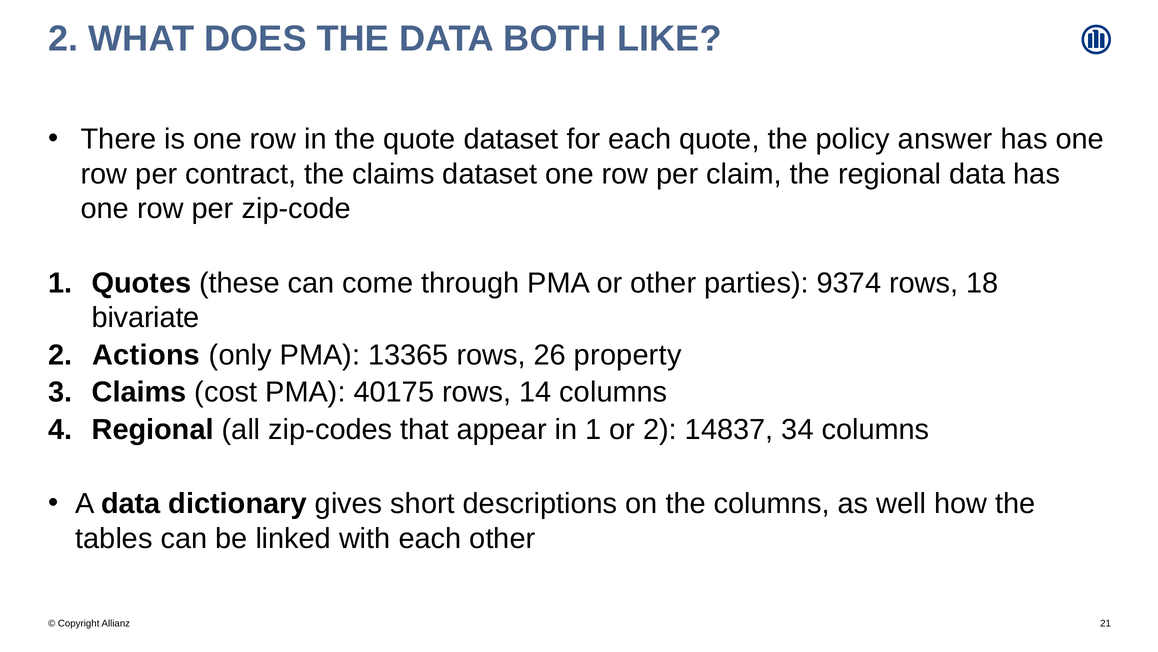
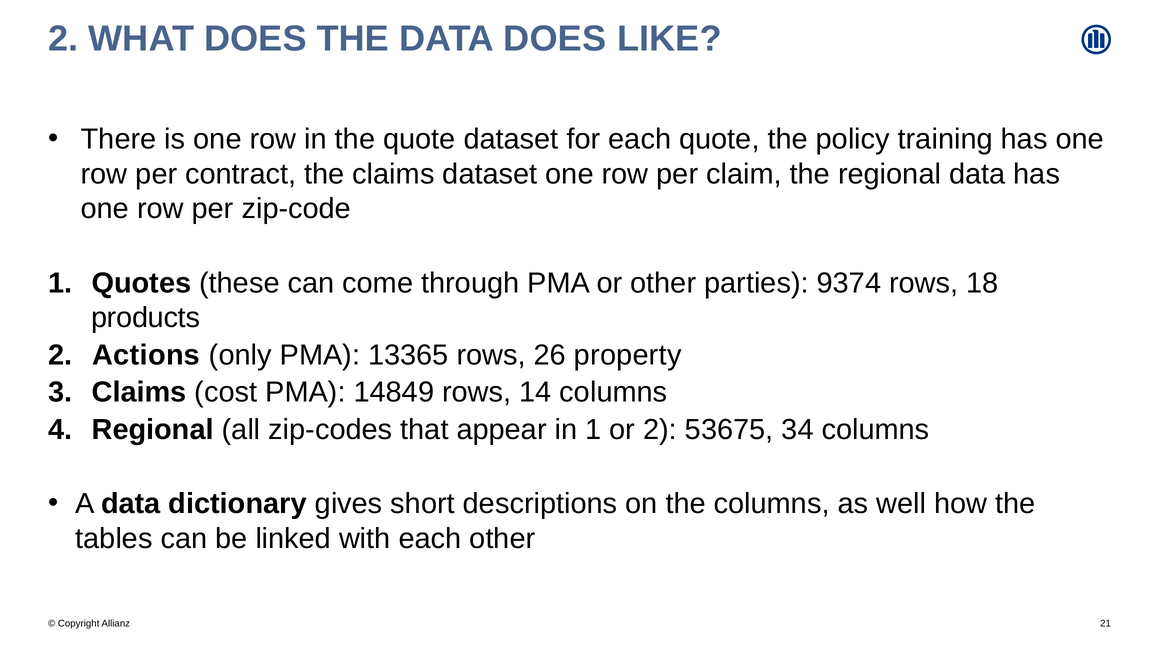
DATA BOTH: BOTH -> DOES (555, 39)
answer: answer -> training (945, 139)
bivariate: bivariate -> products (146, 318)
40175: 40175 -> 14849 (394, 392)
14837: 14837 -> 53675 (729, 429)
